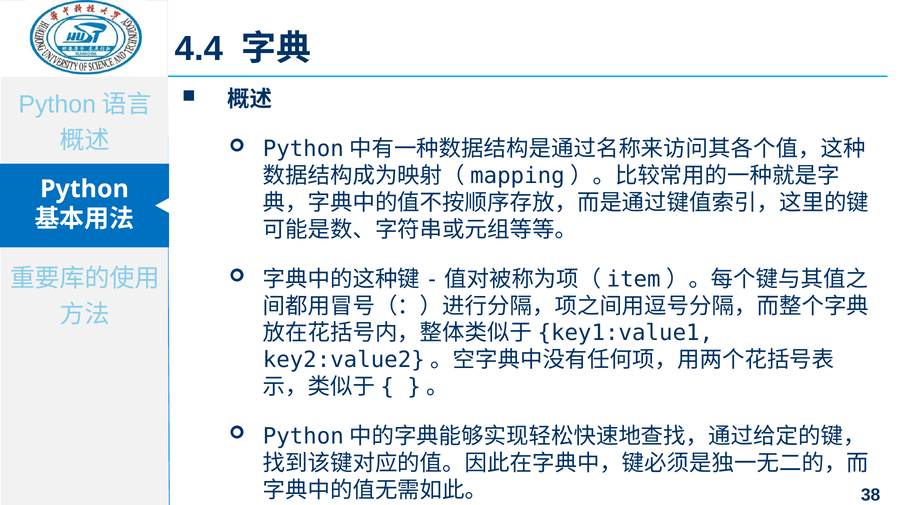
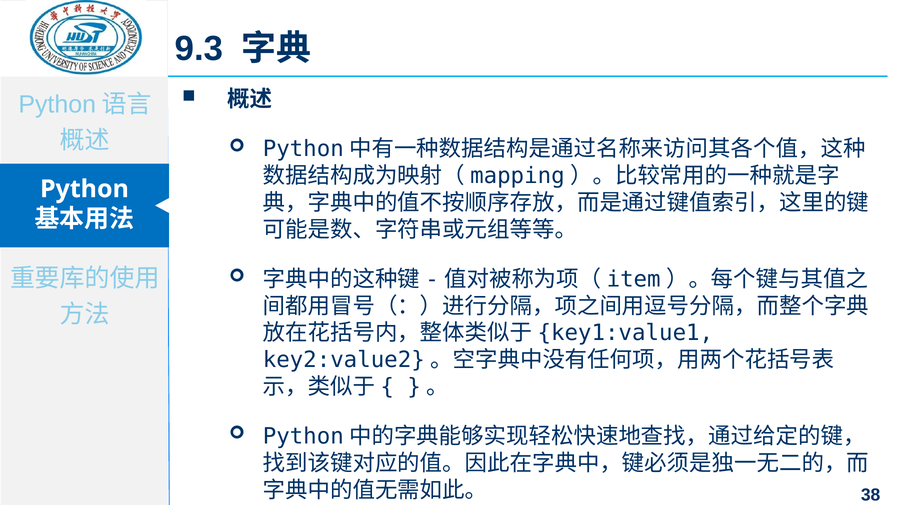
4.4: 4.4 -> 9.3 (199, 49)
